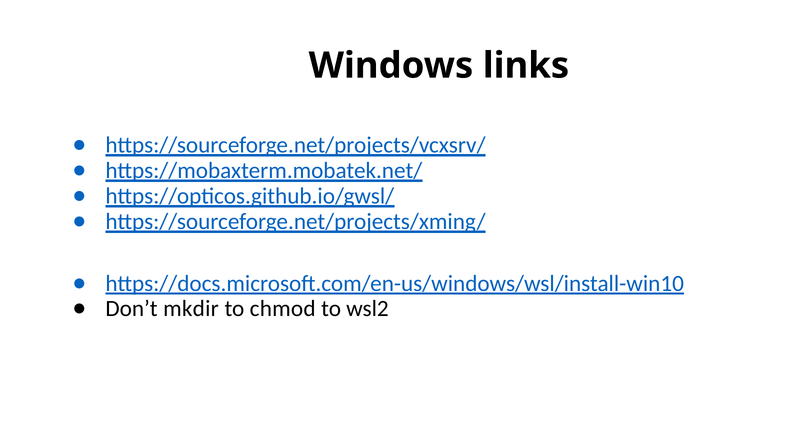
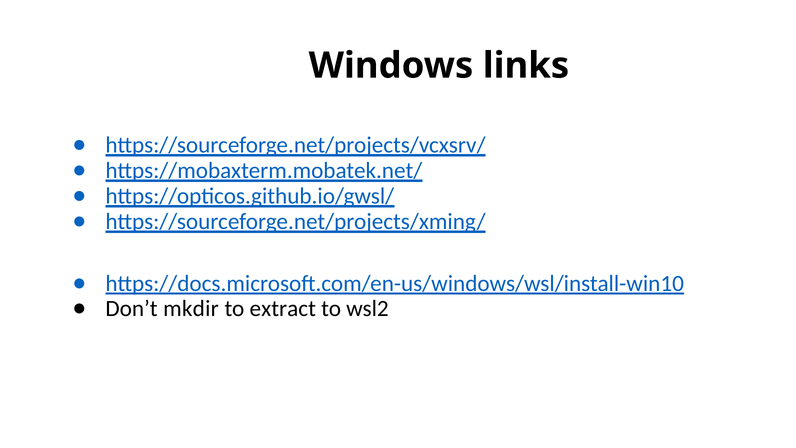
chmod: chmod -> extract (283, 308)
